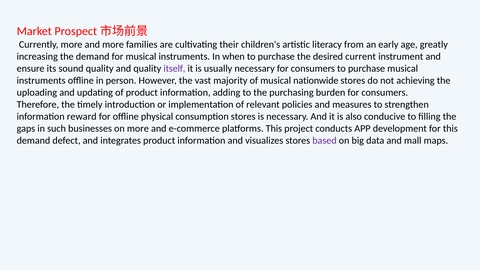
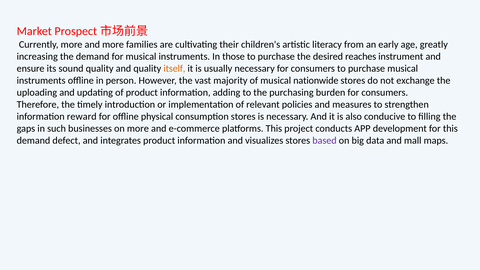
when: when -> those (234, 56)
current: current -> reaches (361, 56)
itself colour: purple -> orange (174, 68)
achieving: achieving -> exchange (416, 80)
